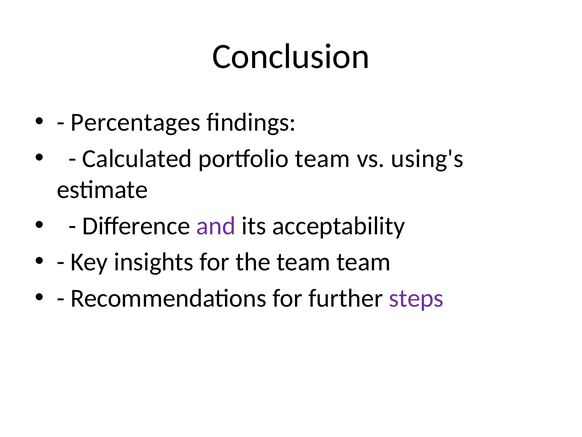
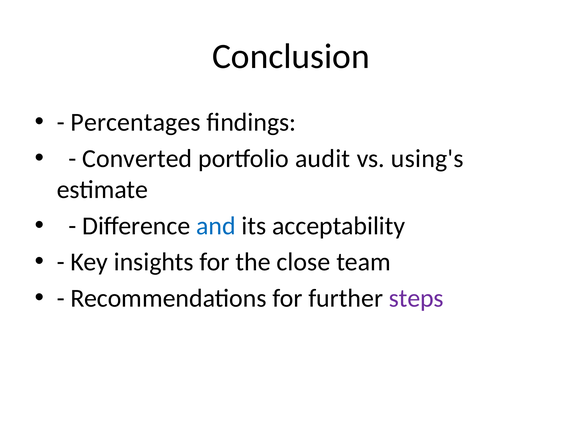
Calculated: Calculated -> Converted (137, 158)
portfolio team: team -> audit (323, 158)
and colour: purple -> blue (216, 226)
the team: team -> close (303, 262)
